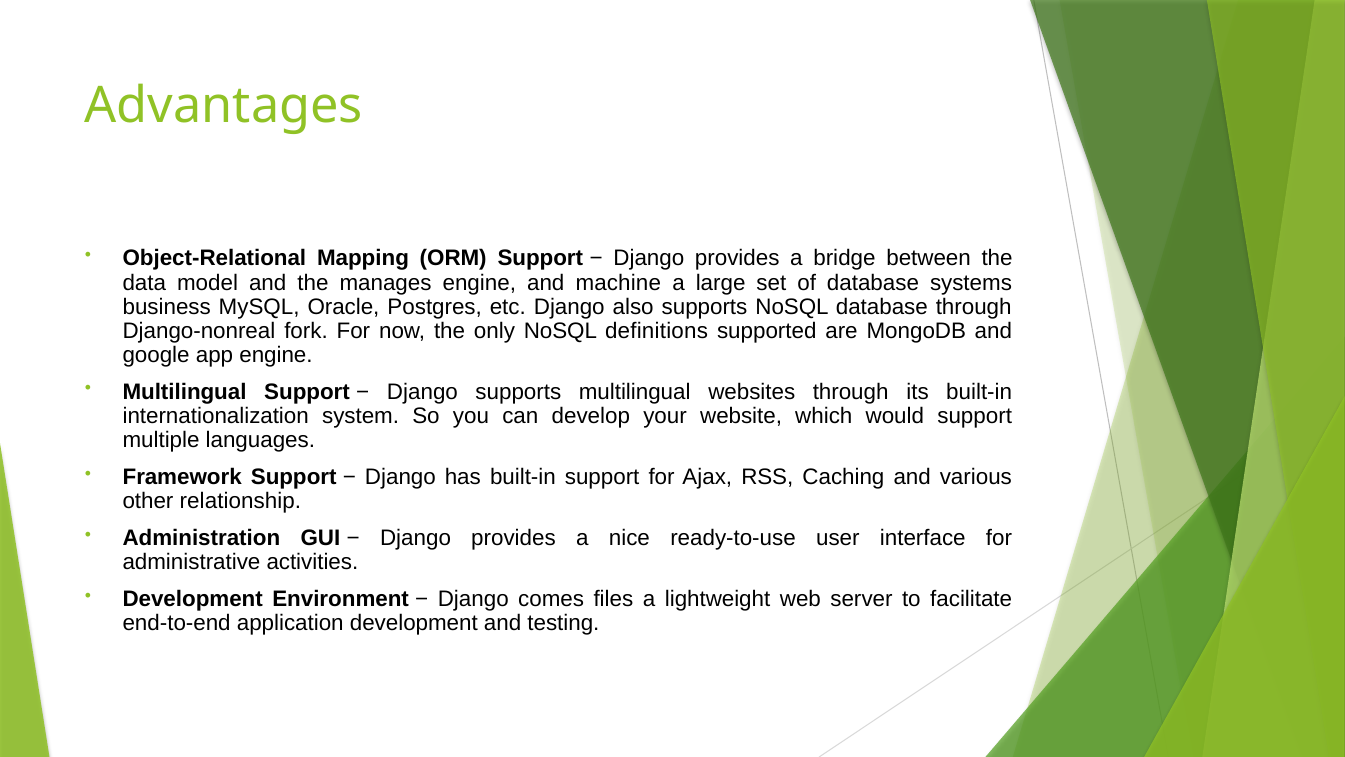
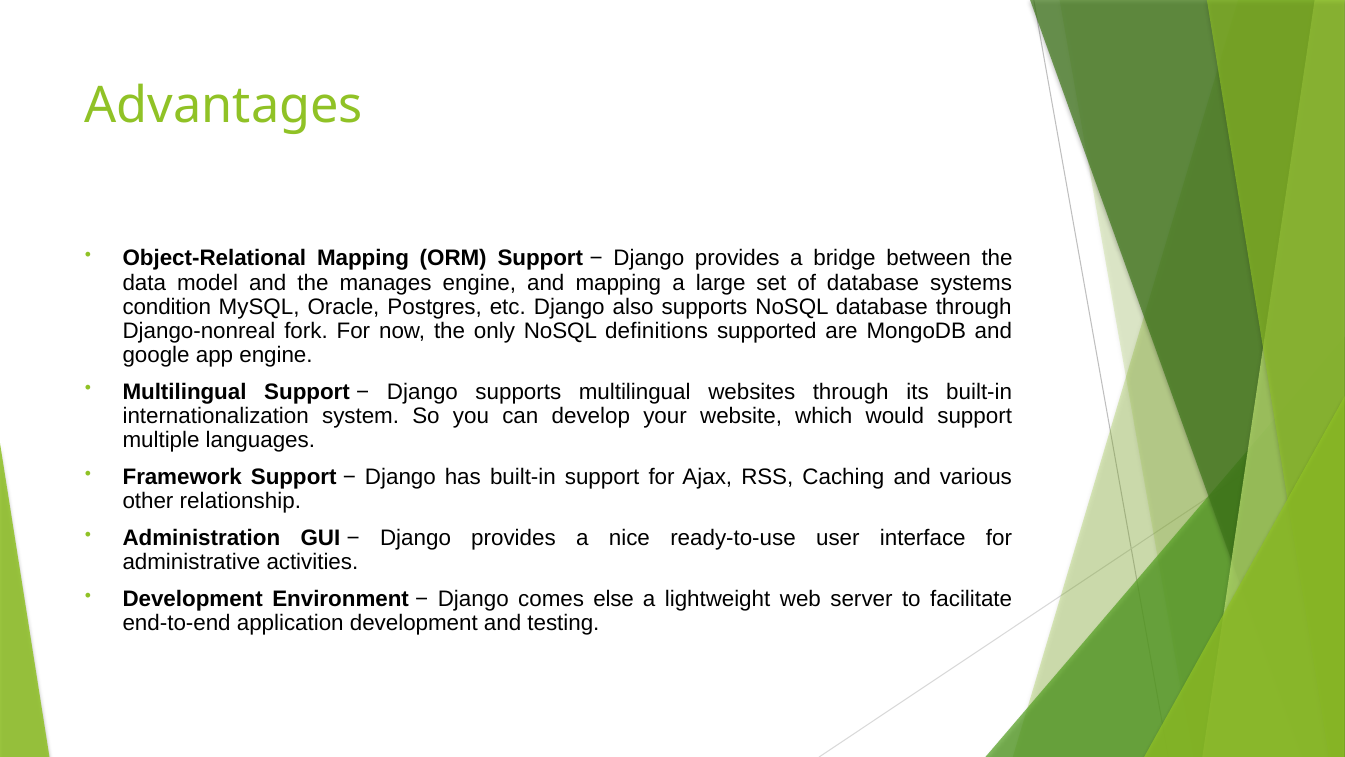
and machine: machine -> mapping (618, 283)
business: business -> condition (167, 307)
files: files -> else (614, 599)
